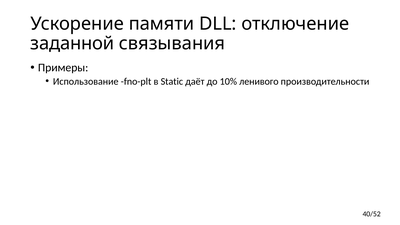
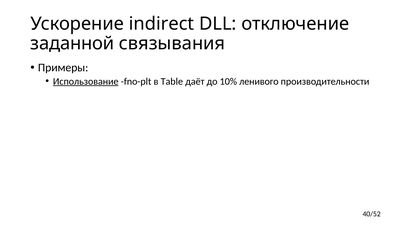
памяти: памяти -> indirect (161, 24)
Использование underline: none -> present (86, 81)
Static: Static -> Table (172, 81)
